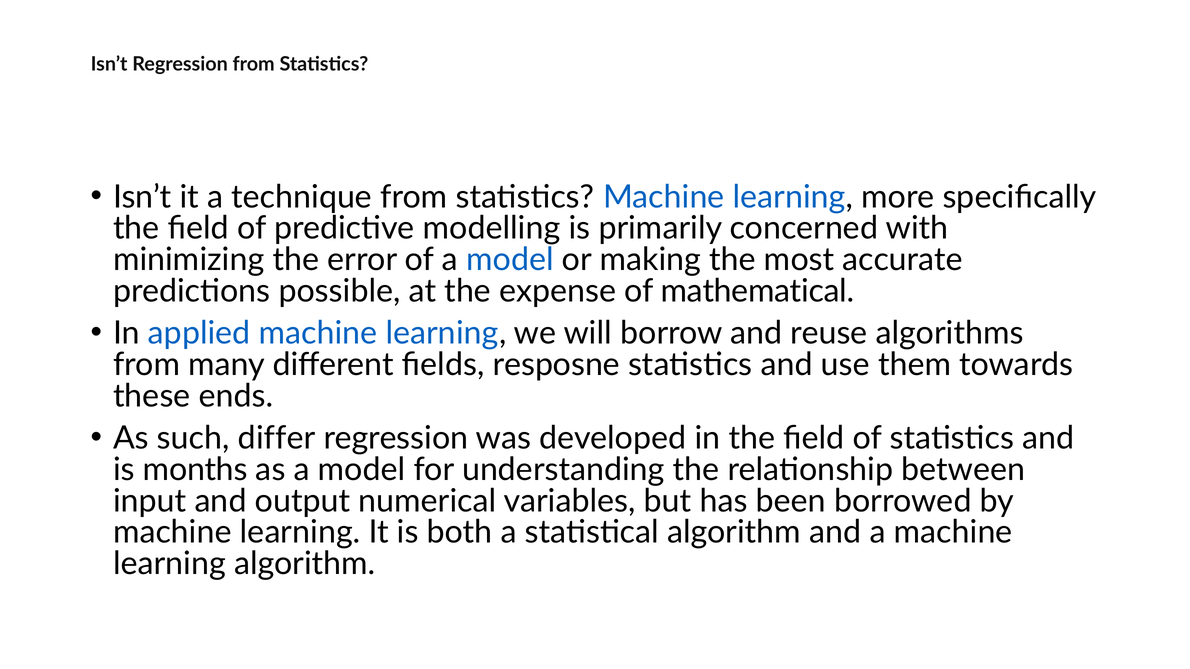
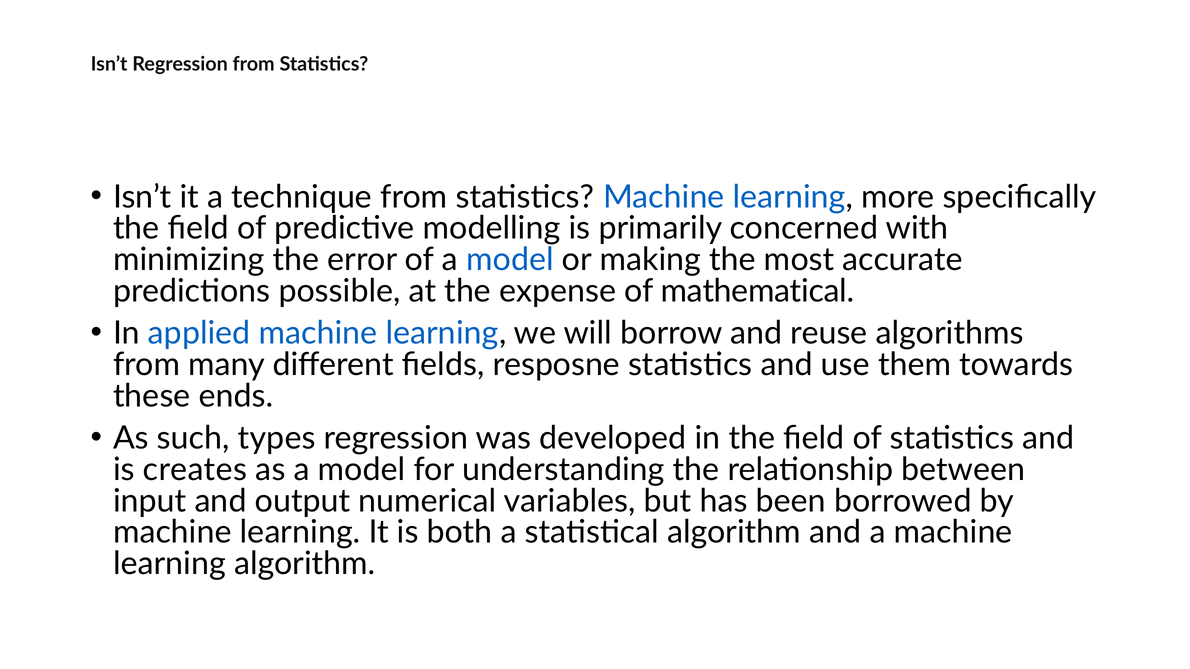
differ: differ -> types (277, 439)
months: months -> creates (195, 470)
